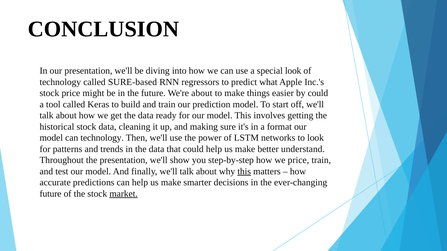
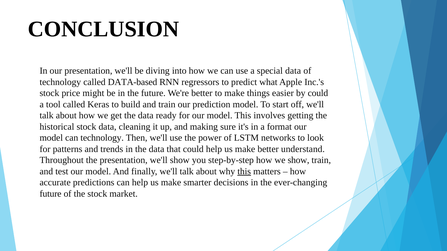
special look: look -> data (293, 71)
SURE-based: SURE-based -> DATA-based (133, 82)
We're about: about -> better (202, 93)
we price: price -> show (299, 160)
market underline: present -> none (124, 194)
